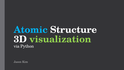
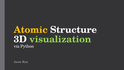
Atomic colour: light blue -> yellow (31, 30)
